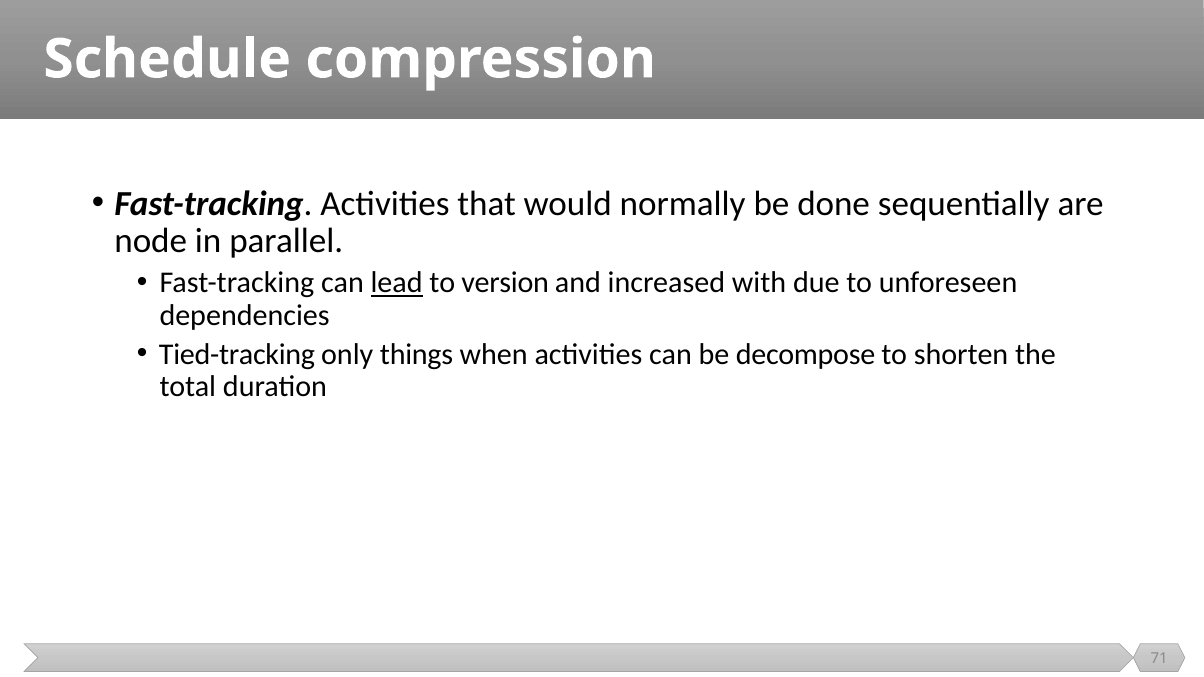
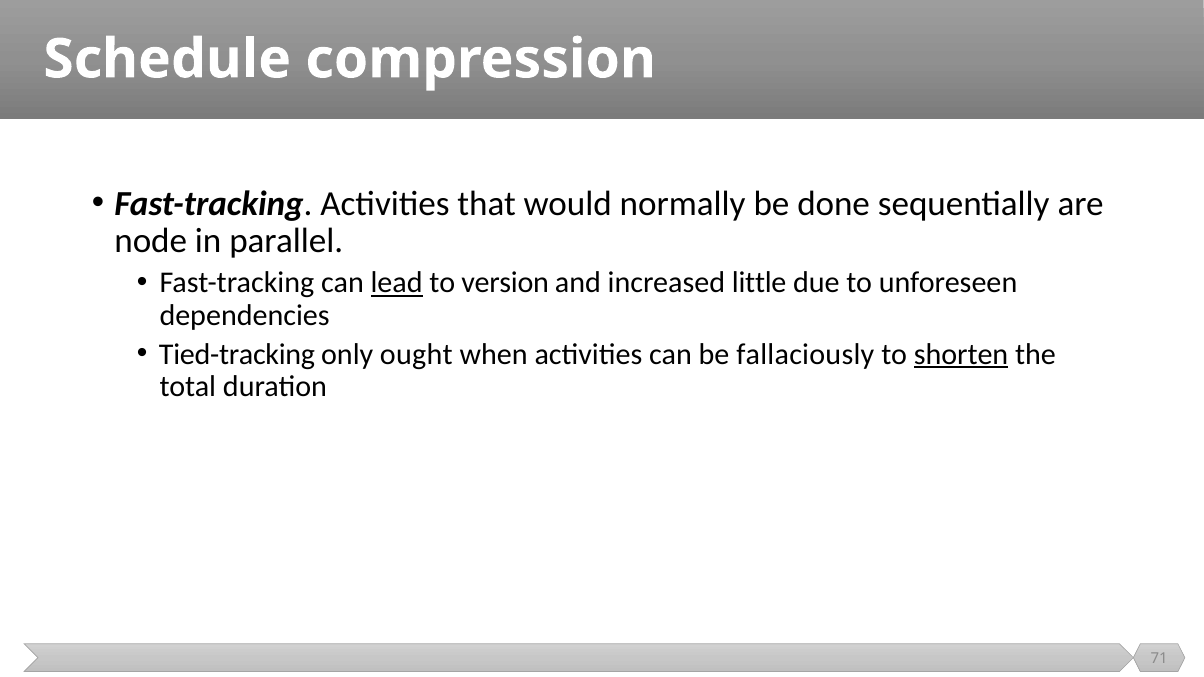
with: with -> little (759, 283)
things: things -> ought (416, 354)
decompose: decompose -> fallaciously (805, 354)
shorten underline: none -> present (961, 354)
